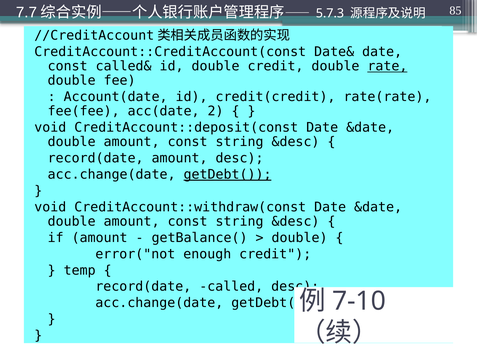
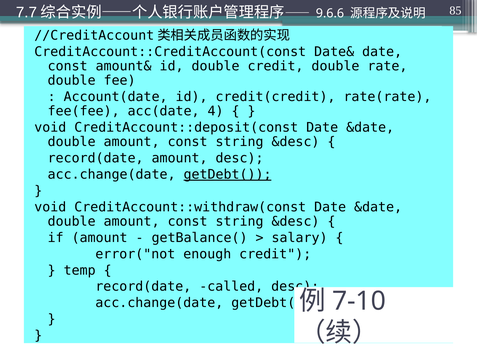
5.7.3: 5.7.3 -> 9.6.6 (330, 13)
called&: called& -> amount& (124, 66)
rate underline: present -> none (387, 66)
2: 2 -> 4 (216, 111)
double: double -> salary (300, 238)
